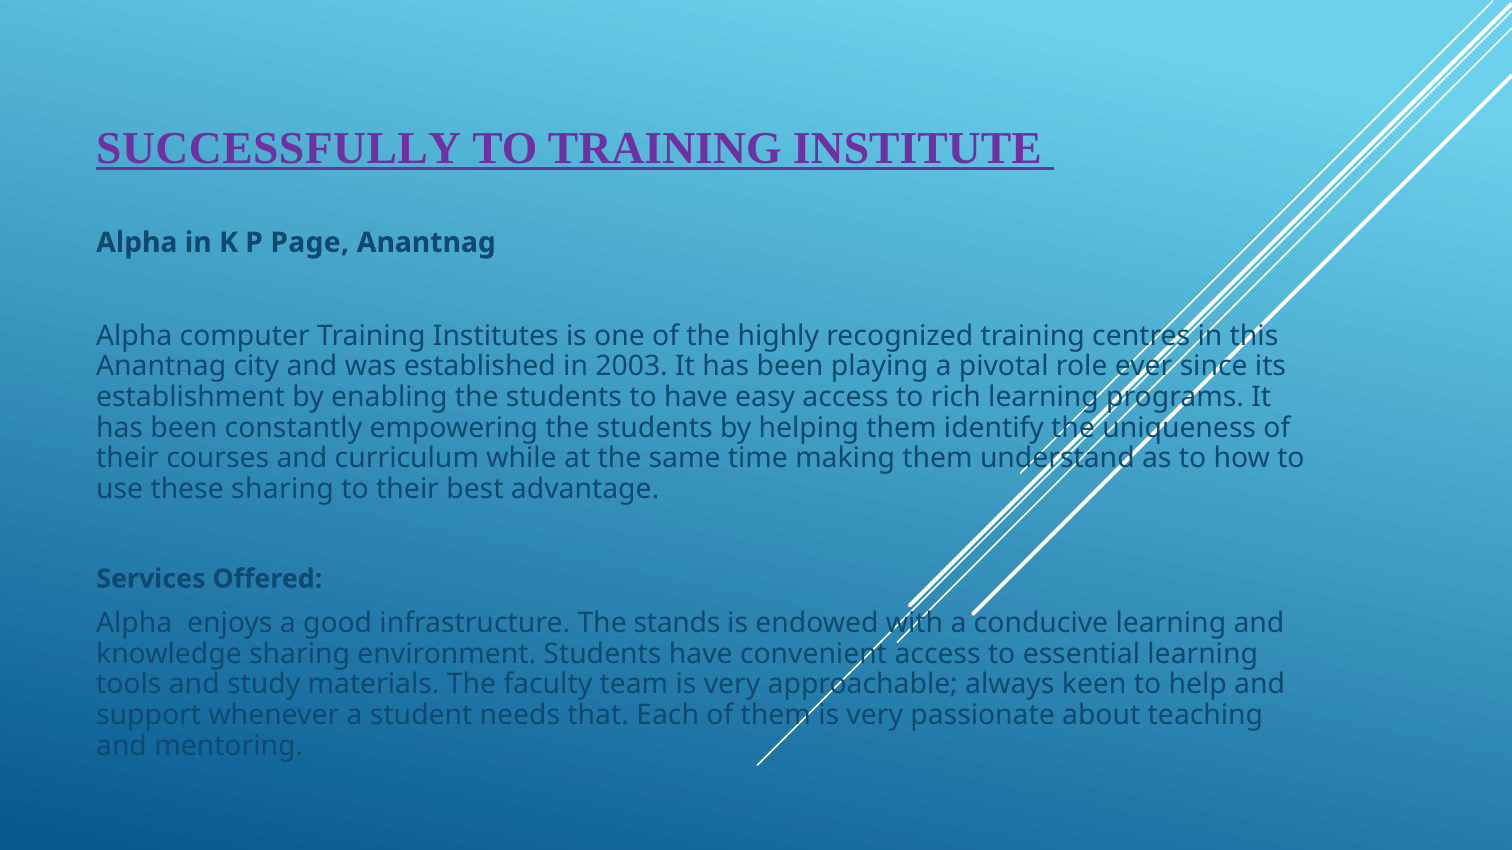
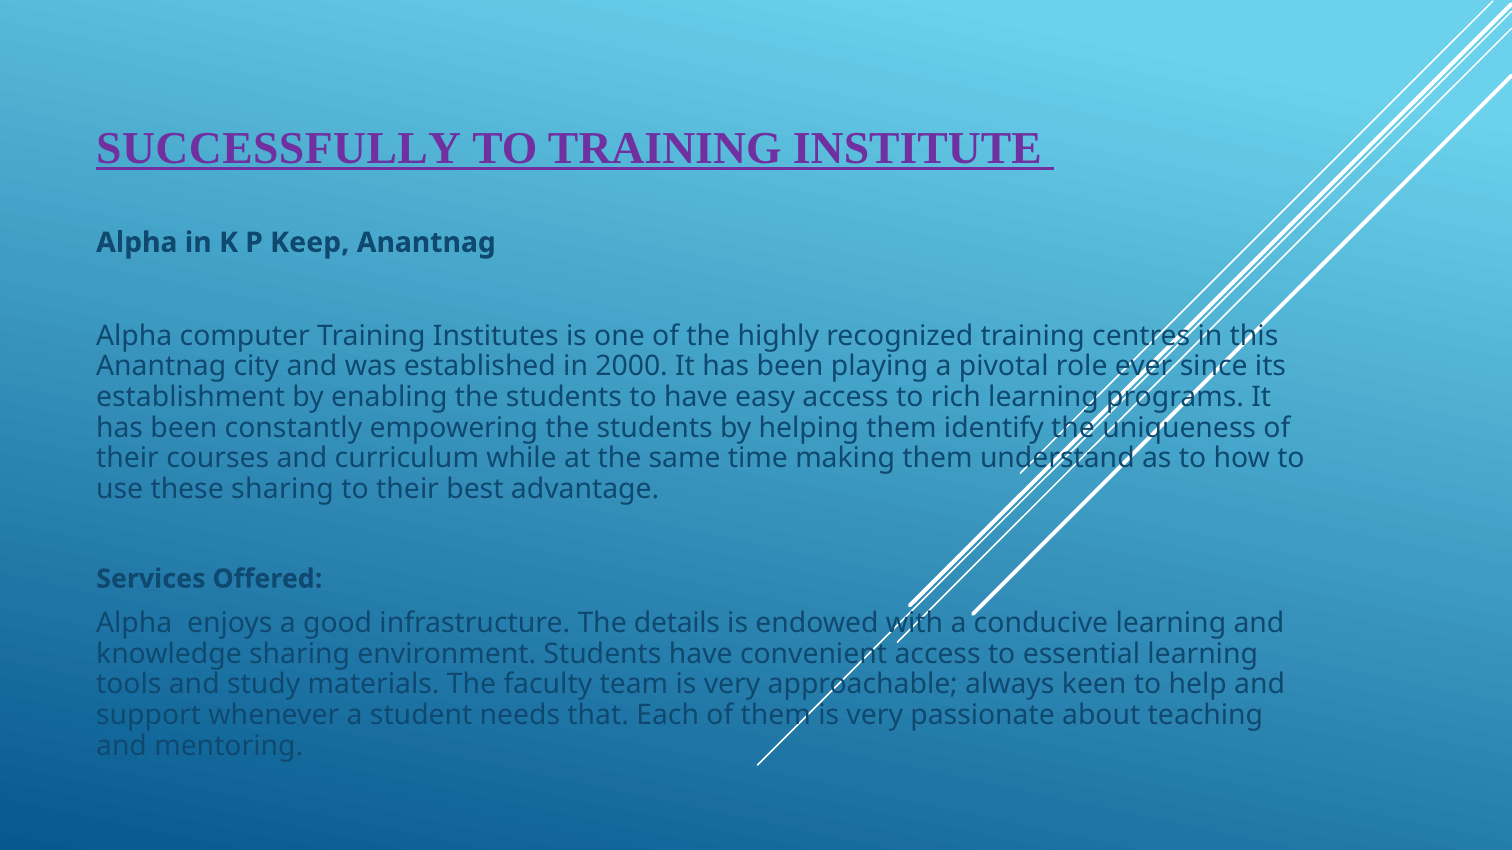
Page: Page -> Keep (310, 243)
2003: 2003 -> 2000 (632, 367)
stands: stands -> details (677, 624)
